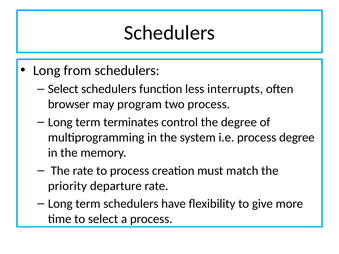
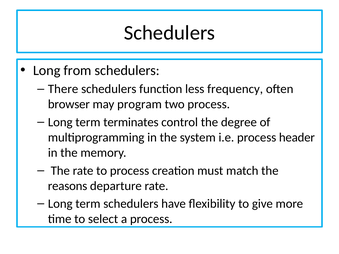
Select: Select -> There (63, 89)
interrupts: interrupts -> frequency (235, 89)
process degree: degree -> header (297, 138)
priority: priority -> reasons (68, 186)
